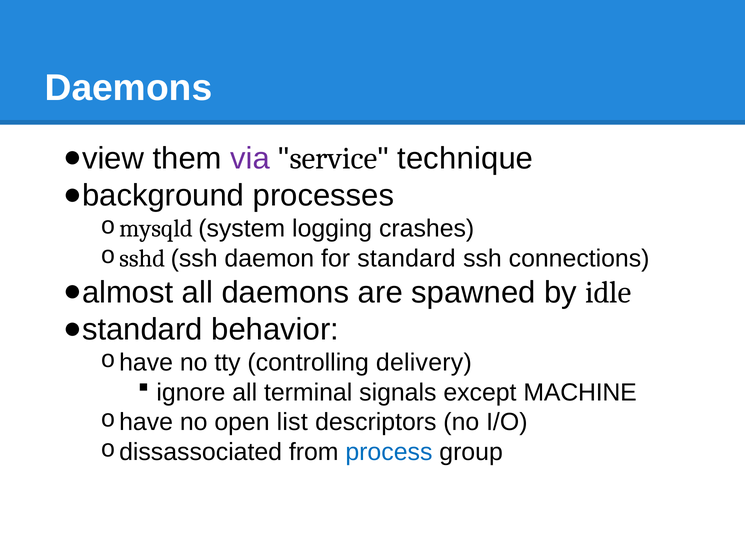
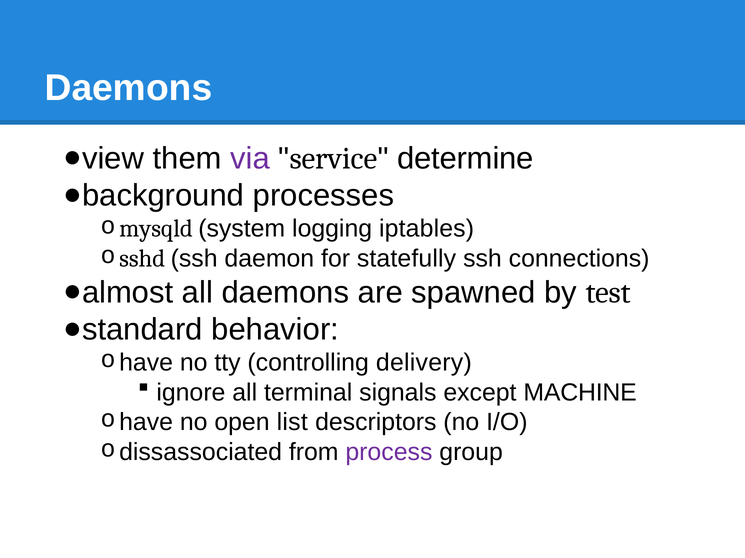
technique: technique -> determine (465, 159)
crashes: crashes -> iptables (427, 229)
standard: standard -> statefully (407, 259)
idle: idle -> test (608, 293)
process colour: blue -> purple (389, 452)
